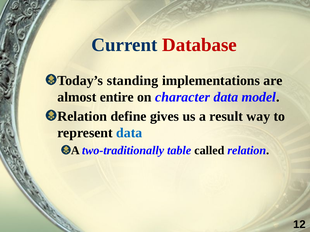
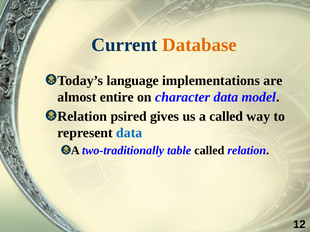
Database colour: red -> orange (199, 45)
standing: standing -> language (133, 81)
define: define -> psired (129, 116)
a result: result -> called (226, 116)
